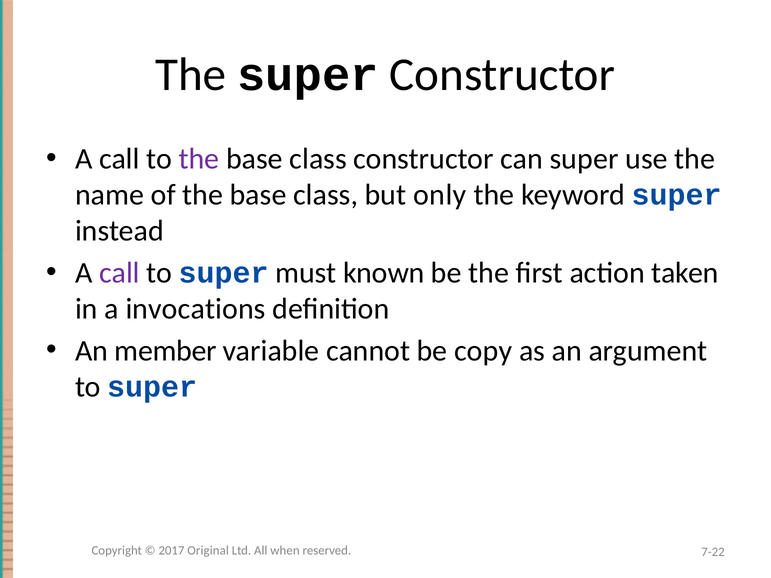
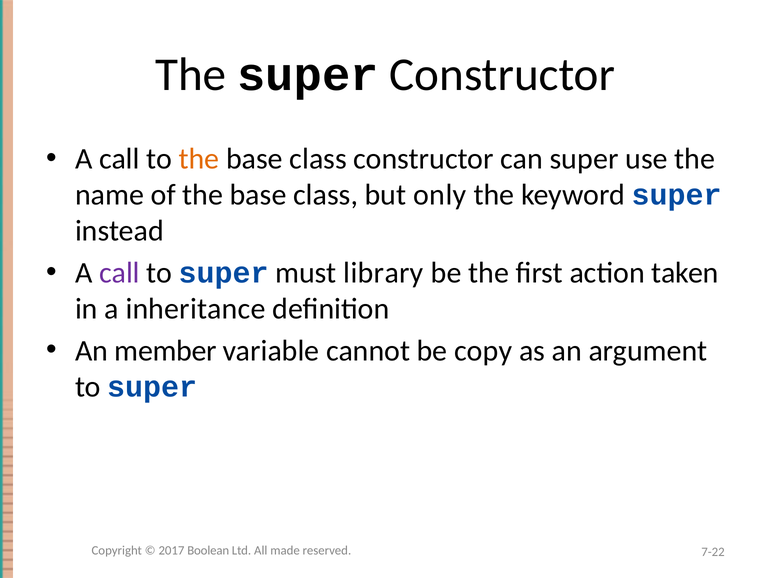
the colour: purple -> orange (199, 159)
known: known -> library (383, 273)
invocations: invocations -> inheritance (196, 309)
Original: Original -> Boolean (208, 551)
when: when -> made (285, 551)
